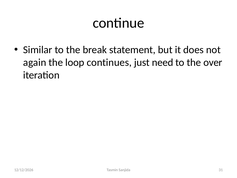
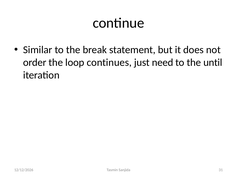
again: again -> order (35, 62)
over: over -> until (213, 62)
